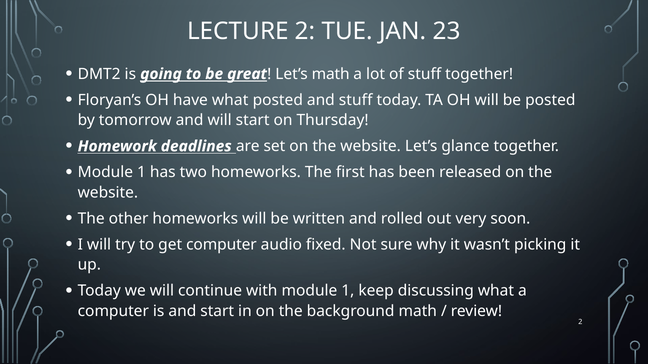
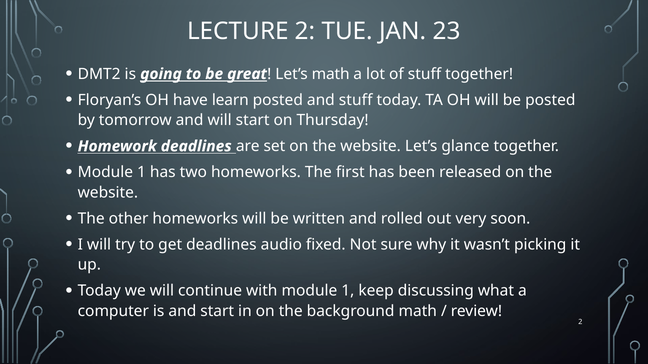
have what: what -> learn (230, 100)
get computer: computer -> deadlines (221, 245)
